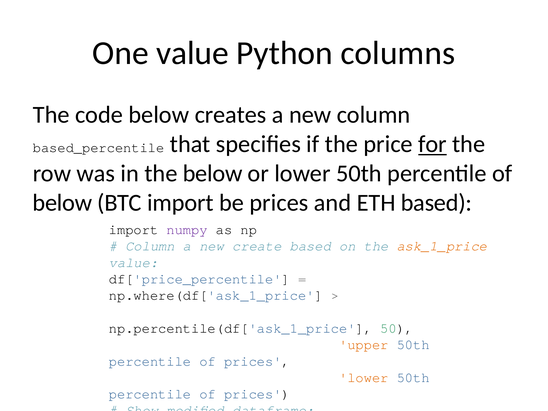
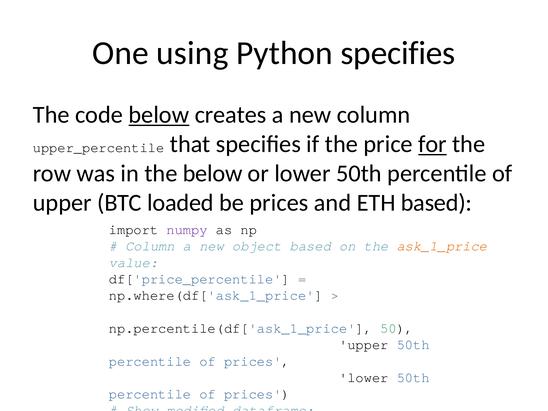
One value: value -> using (192, 53)
Python columns: columns -> specifies (398, 53)
below underline: none -> present (159, 115)
based_percentile: based_percentile -> upper_percentile (99, 148)
below: below -> upper (62, 203)
BTC import: import -> loaded (180, 203)
create: create -> object (257, 246)
upper colour: orange -> black (364, 345)
lower colour: orange -> black (364, 378)
